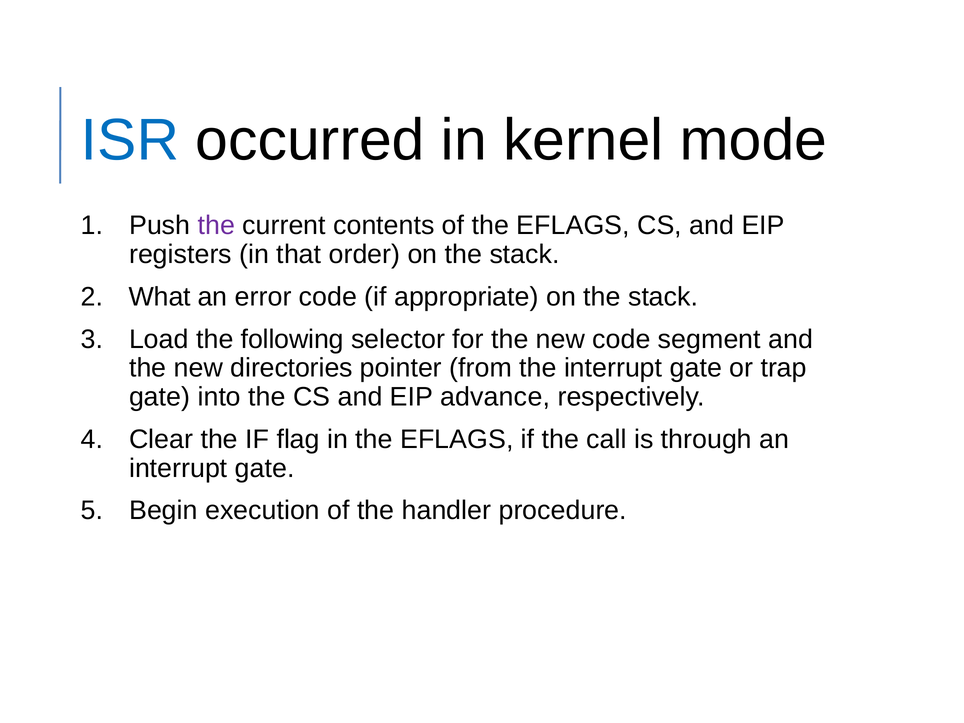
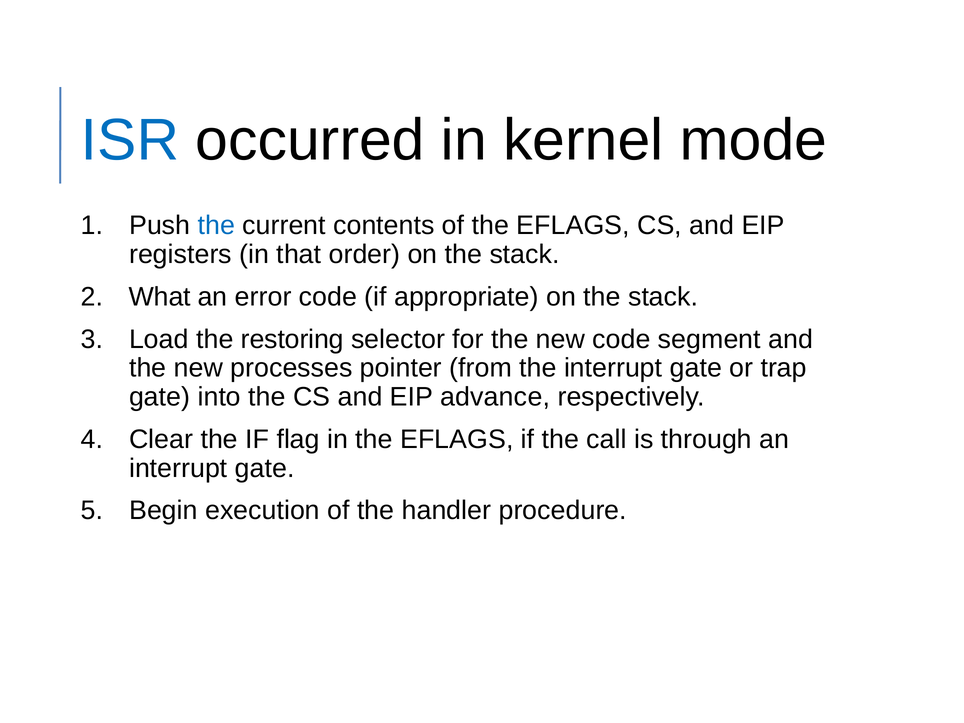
the colour: purple -> blue (216, 226)
following: following -> restoring (292, 339)
directories: directories -> processes (292, 368)
